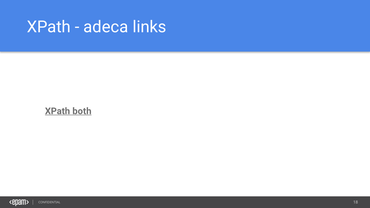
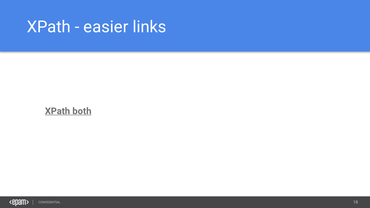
adeca: adeca -> easier (106, 27)
